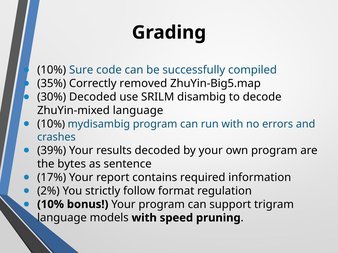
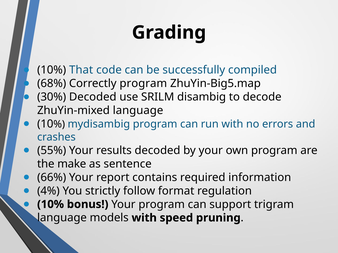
Sure: Sure -> That (81, 70)
35%: 35% -> 68% (52, 84)
Correctly removed: removed -> program (143, 84)
39%: 39% -> 55% (52, 151)
bytes: bytes -> make (72, 164)
17%: 17% -> 66% (52, 178)
2%: 2% -> 4% (48, 191)
